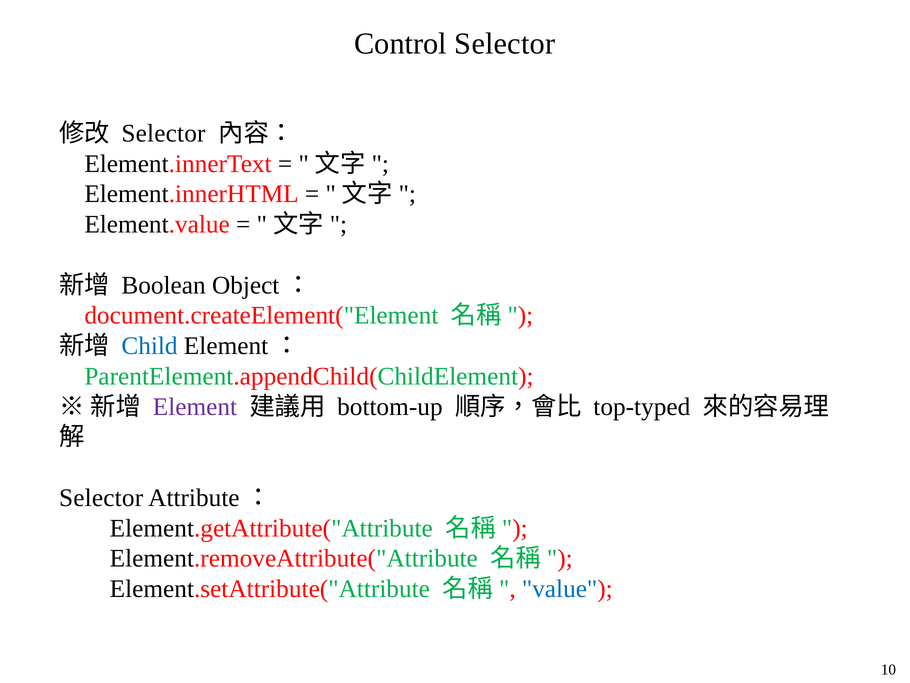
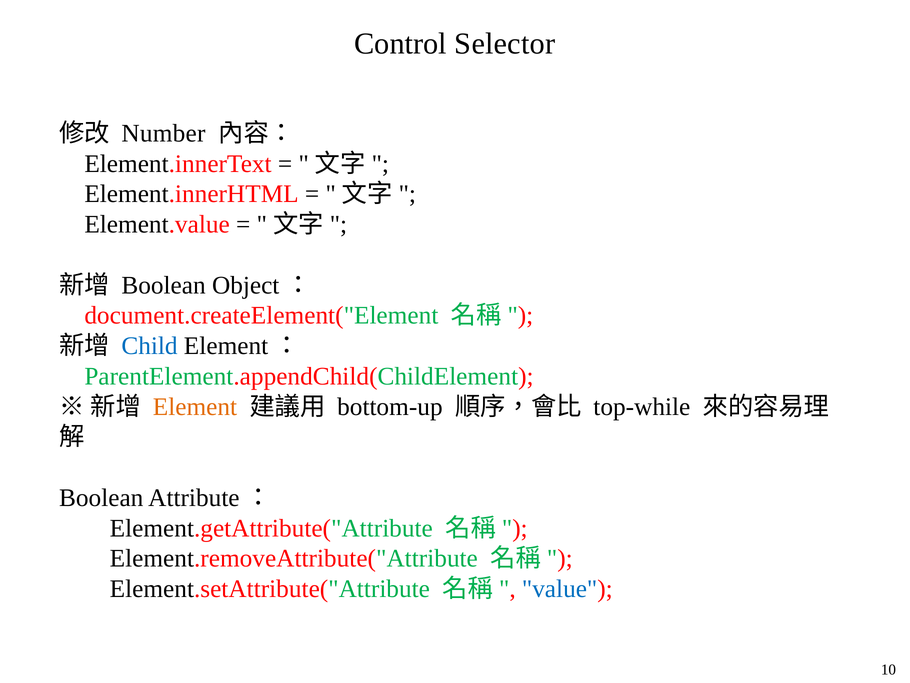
Selector: Selector -> Number (163, 133)
Element colour: purple -> orange (195, 406)
top-typed: top-typed -> top-while (642, 406)
Selector: Selector -> Boolean (101, 497)
